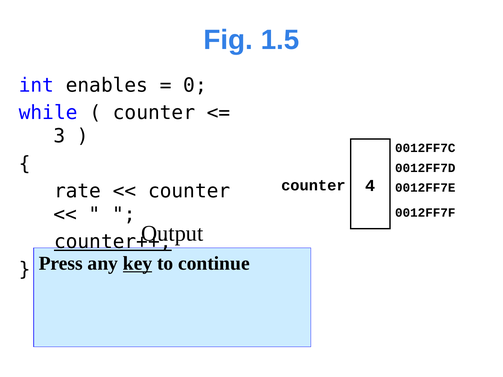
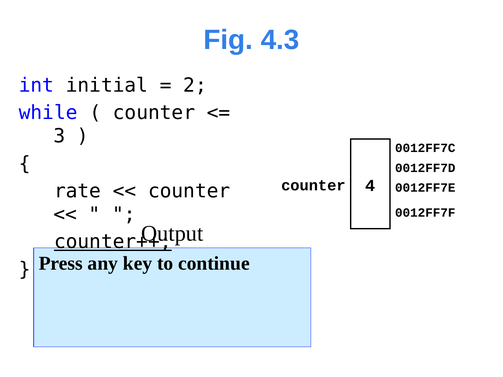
1.5: 1.5 -> 4.3 (280, 40)
enables: enables -> initial (107, 85)
0: 0 -> 2 (195, 85)
key underline: present -> none (138, 264)
